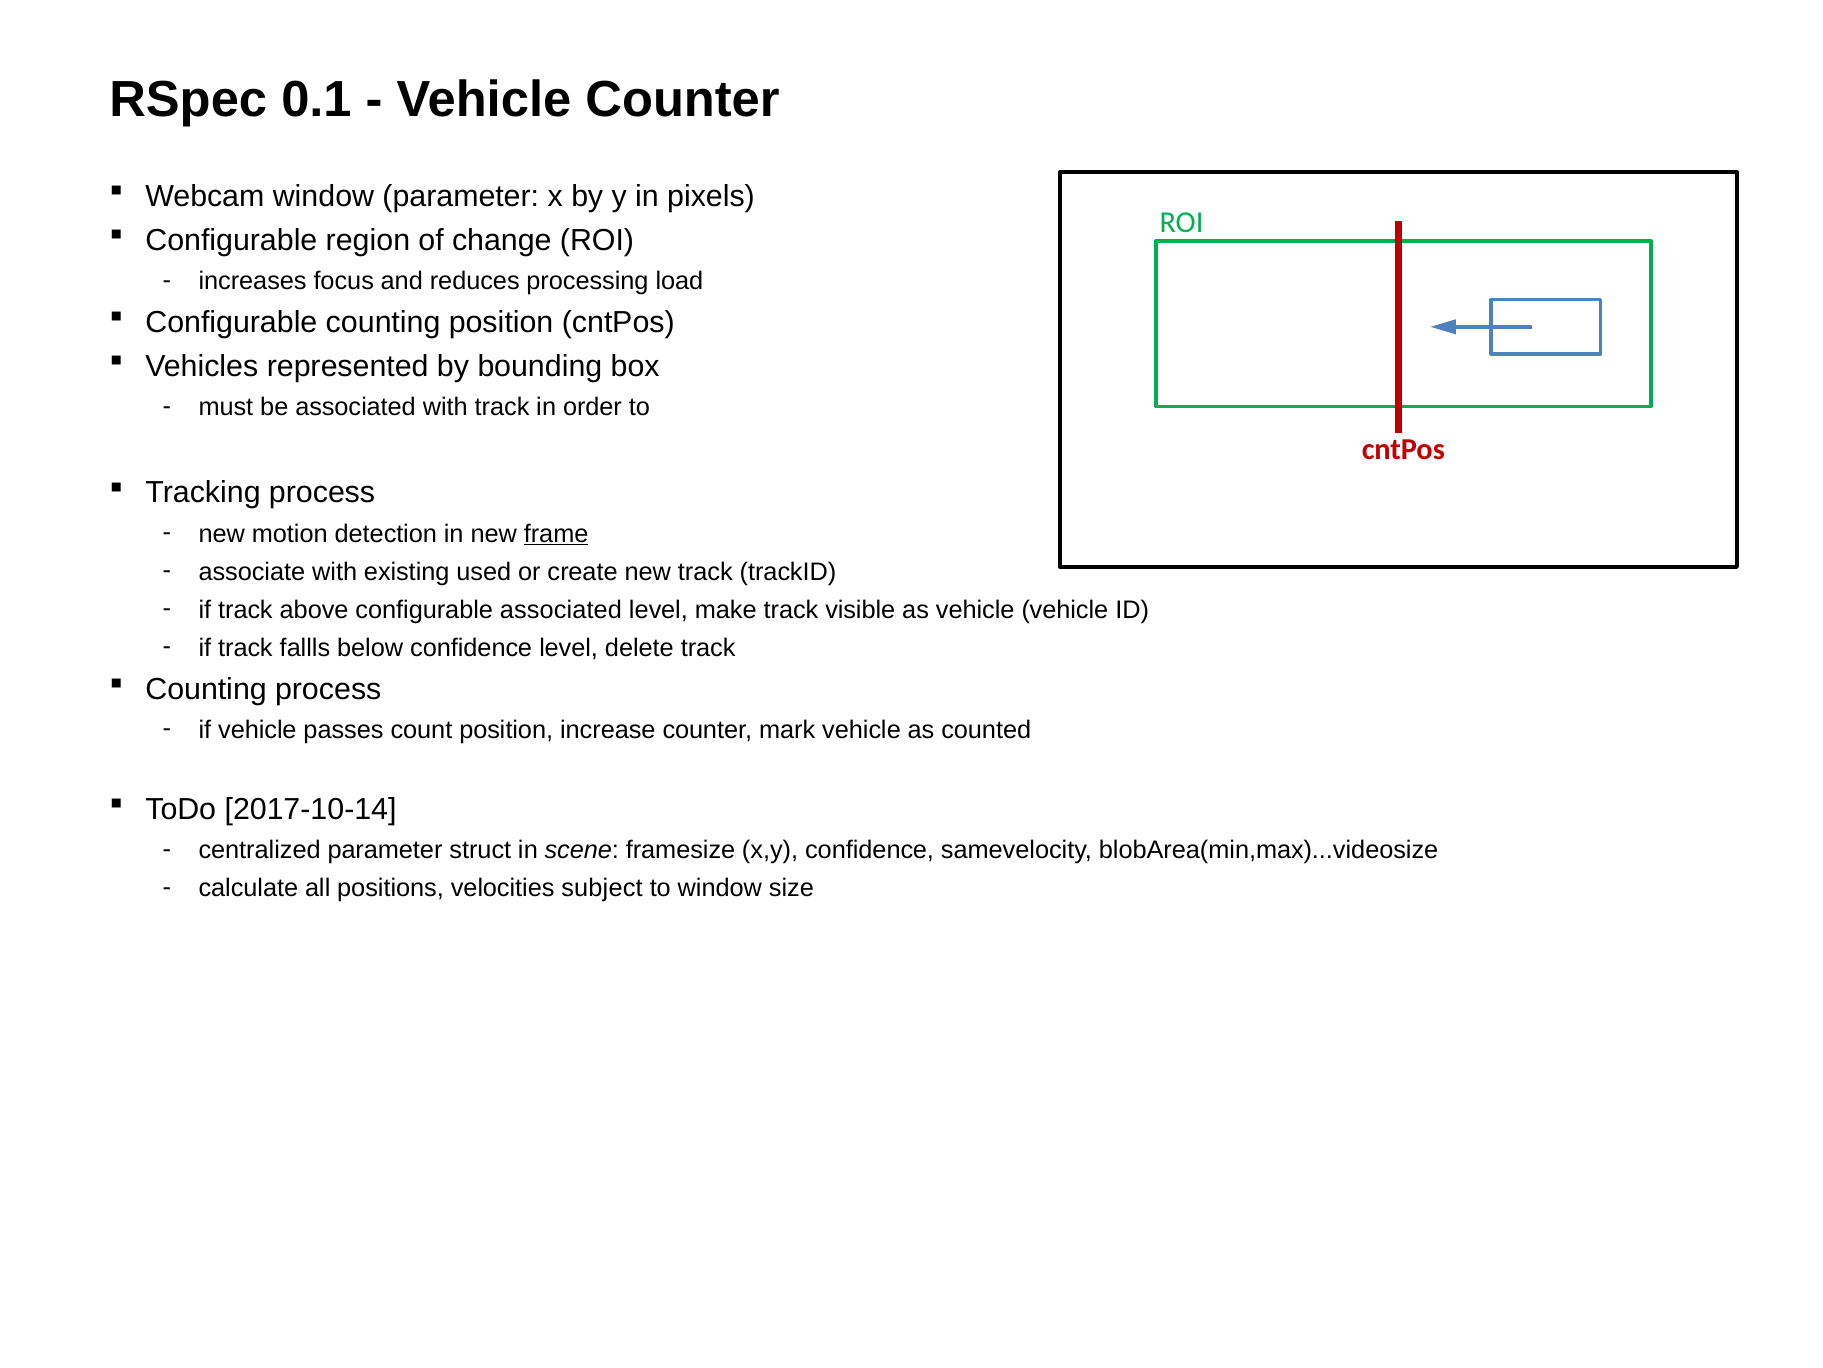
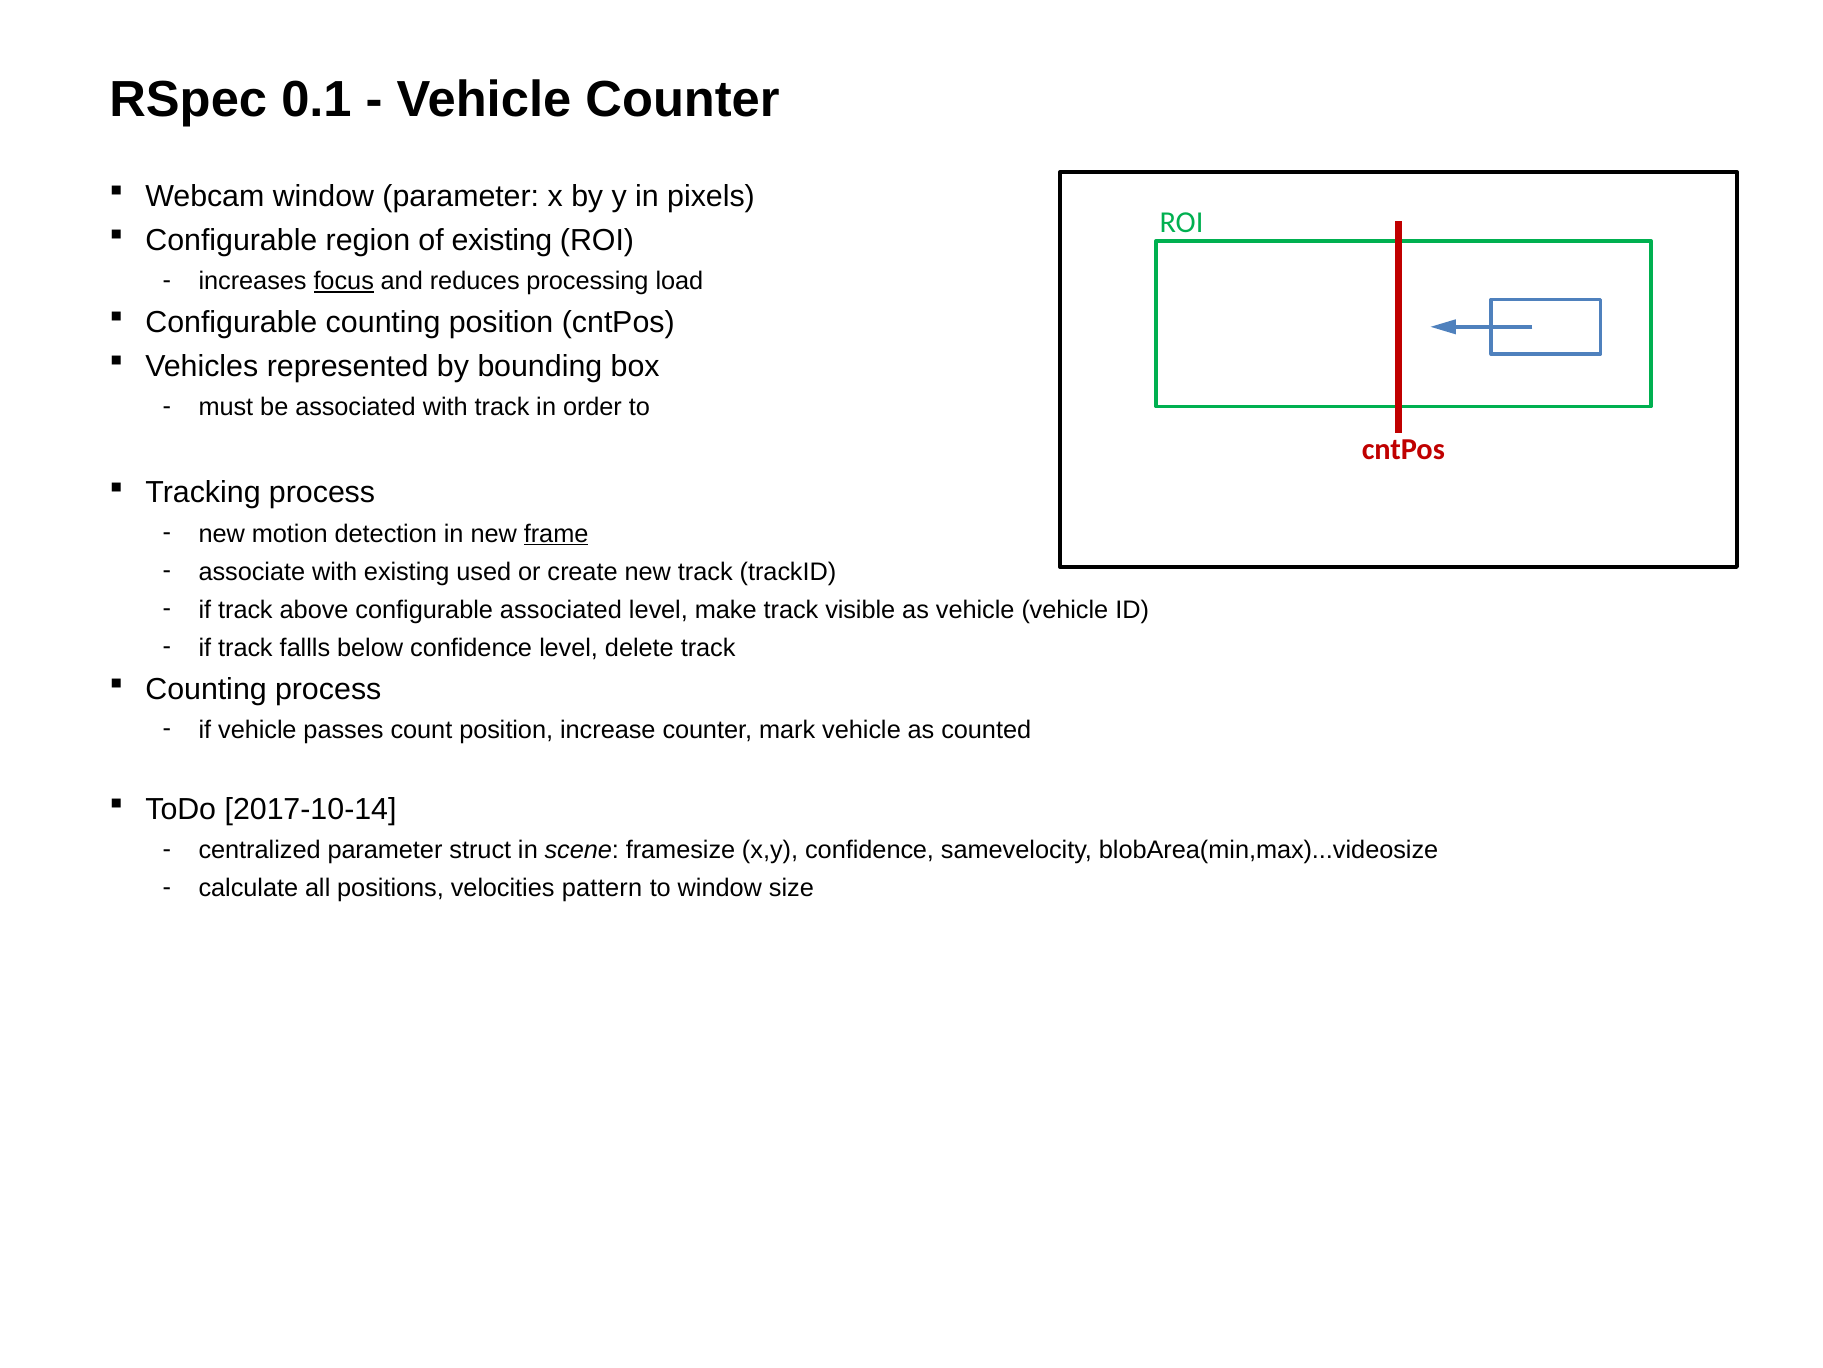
of change: change -> existing (502, 240)
focus underline: none -> present (344, 281)
subject: subject -> pattern (602, 888)
